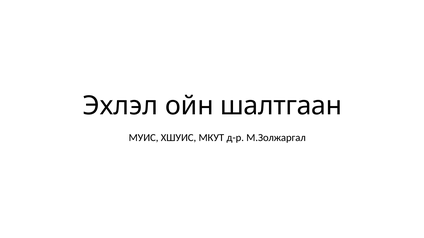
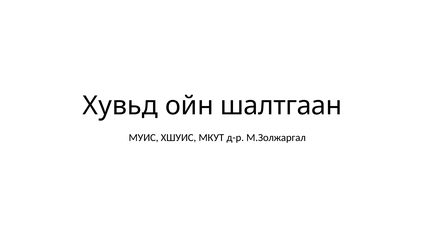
Эхлэл: Эхлэл -> Хувьд (120, 106)
